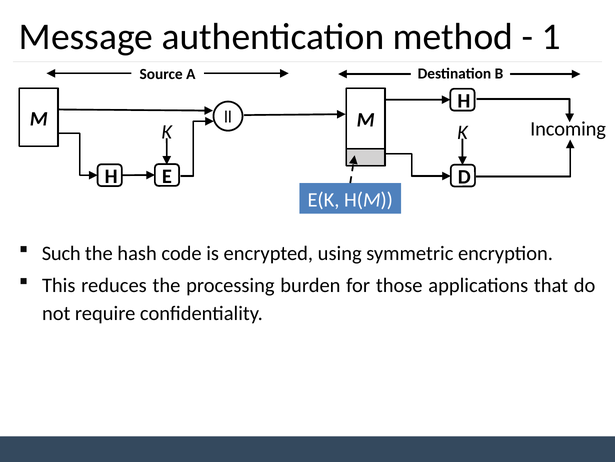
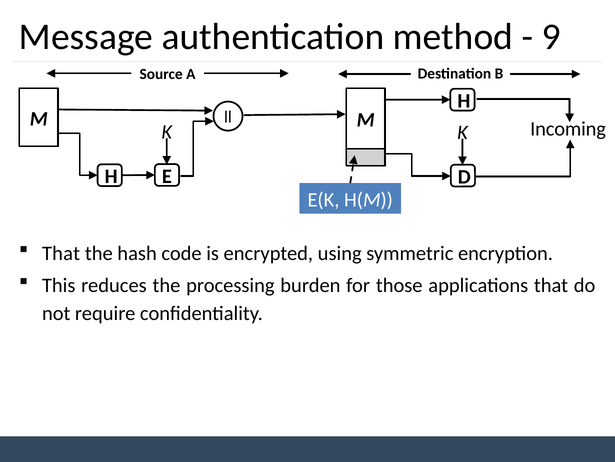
1: 1 -> 9 (551, 37)
Such: Such -> That (61, 253)
